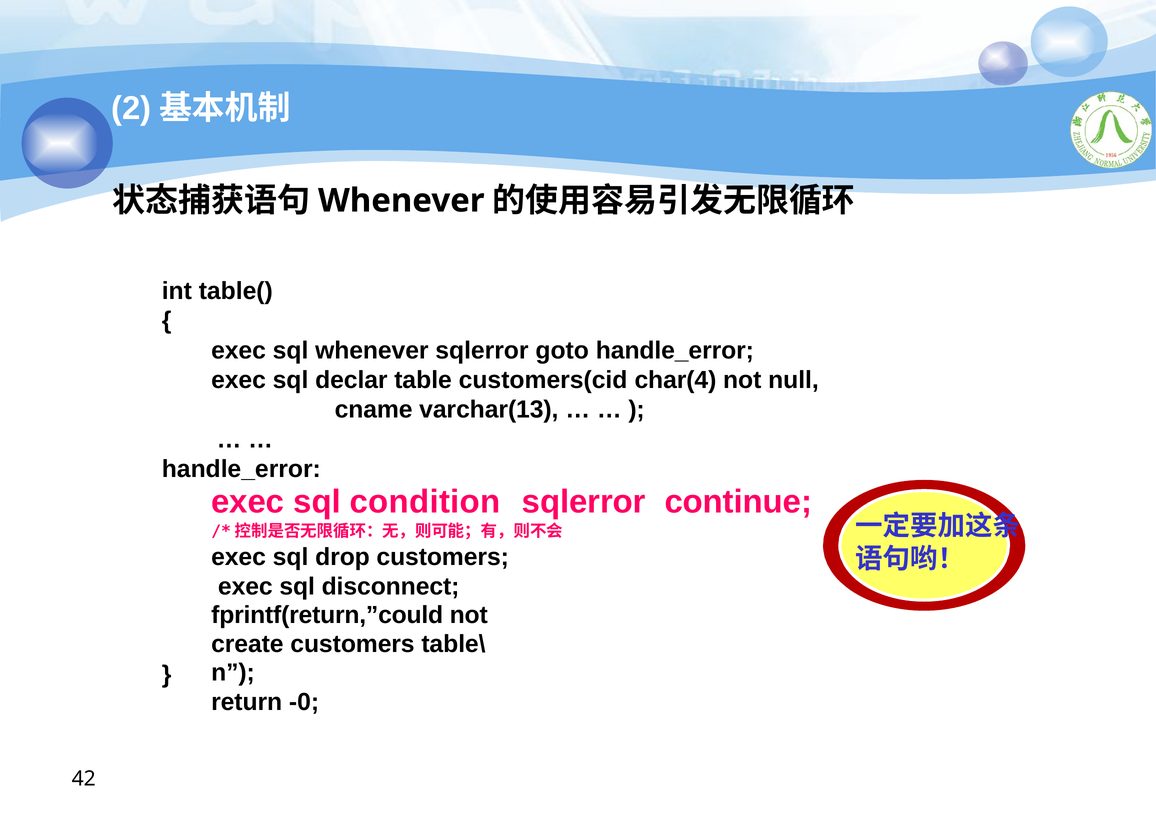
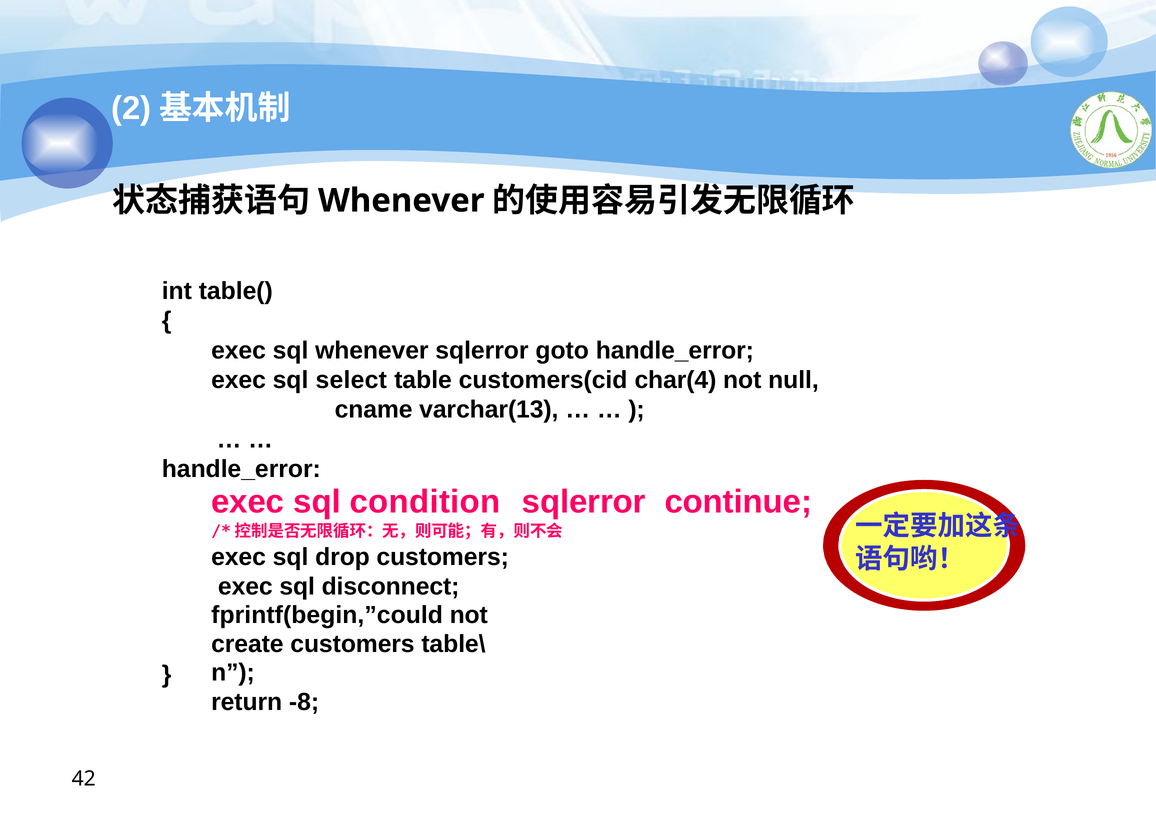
declar: declar -> select (351, 380)
fprintf(return,”could: fprintf(return,”could -> fprintf(begin,”could (327, 615)
-0: -0 -> -8 (304, 702)
